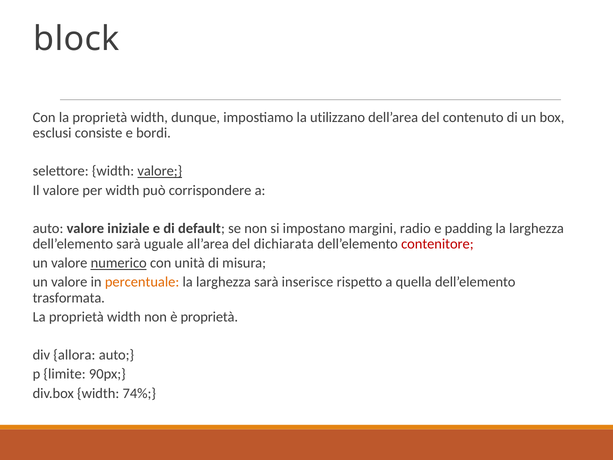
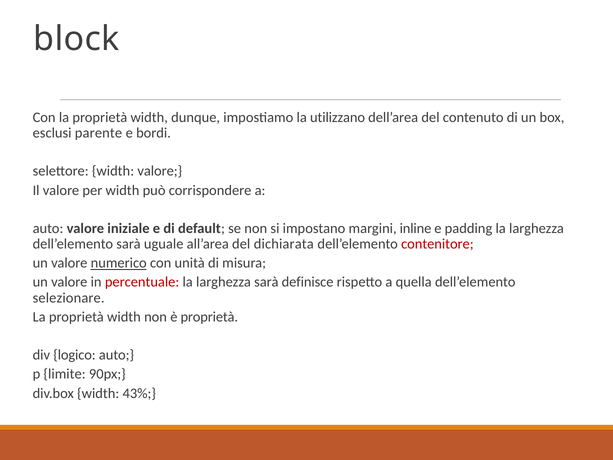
consiste: consiste -> parente (99, 133)
valore underline: present -> none (160, 171)
radio: radio -> inline (416, 228)
percentuale colour: orange -> red (142, 282)
inserisce: inserisce -> definisce (308, 282)
trasformata: trasformata -> selezionare (69, 298)
allora: allora -> logico (75, 355)
74%: 74% -> 43% (139, 393)
